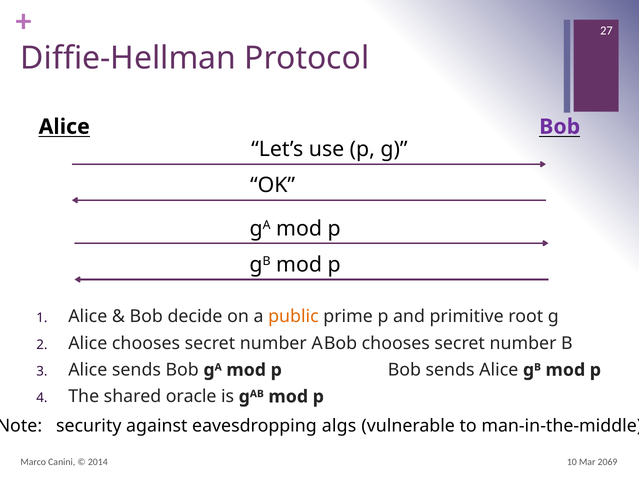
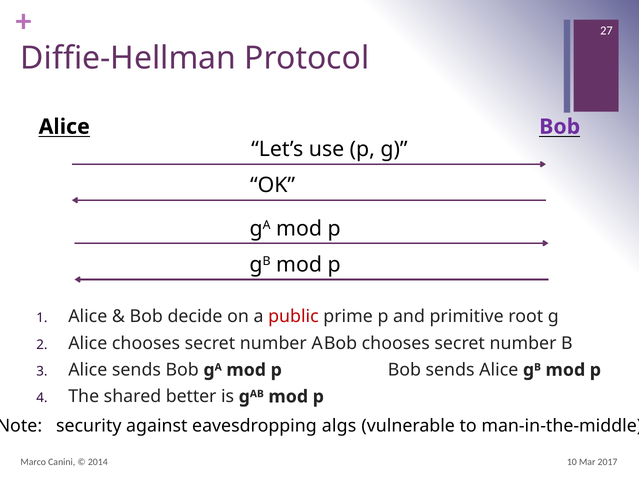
public colour: orange -> red (293, 317)
oracle: oracle -> better (191, 397)
2069: 2069 -> 2017 (608, 462)
